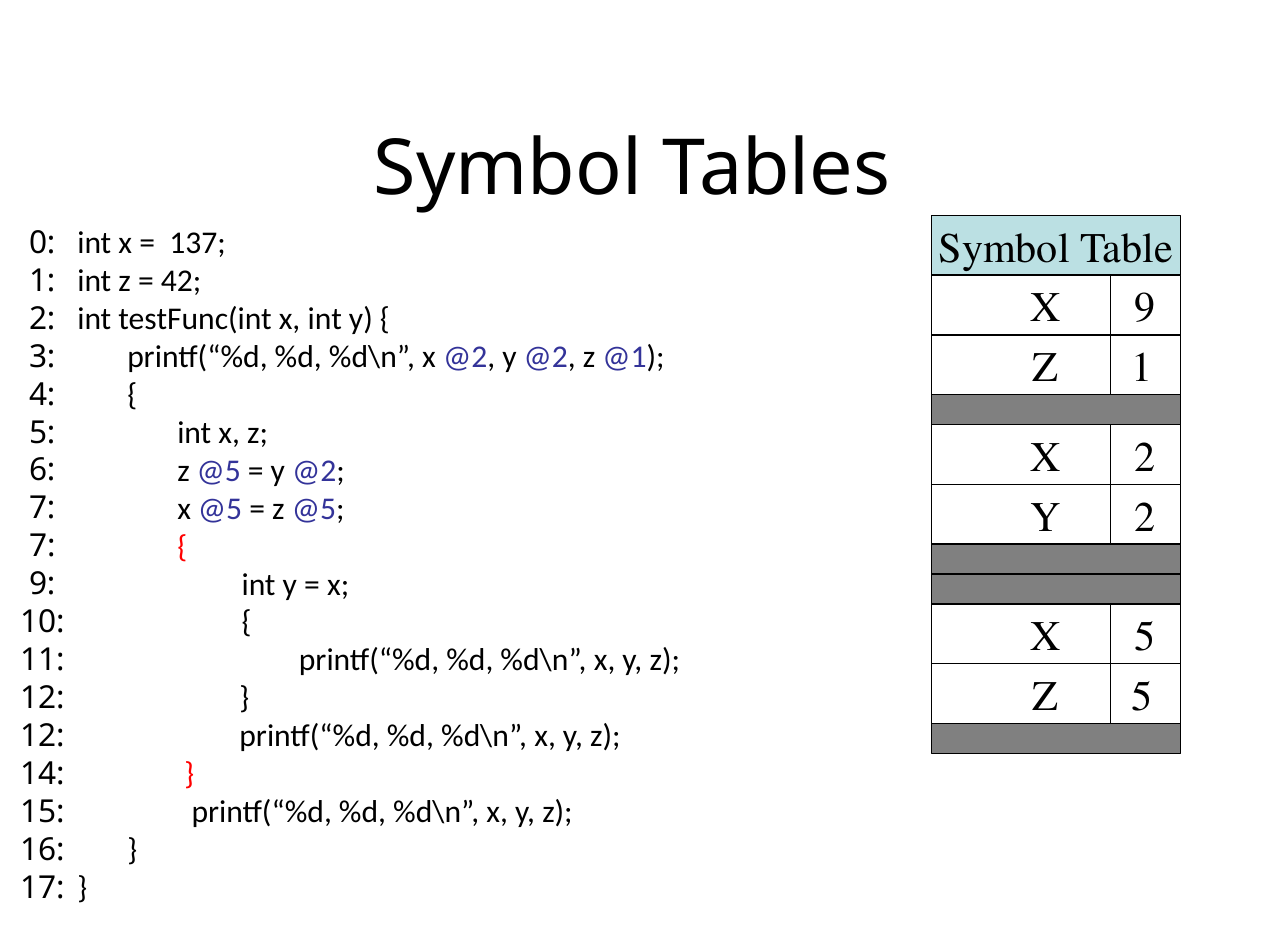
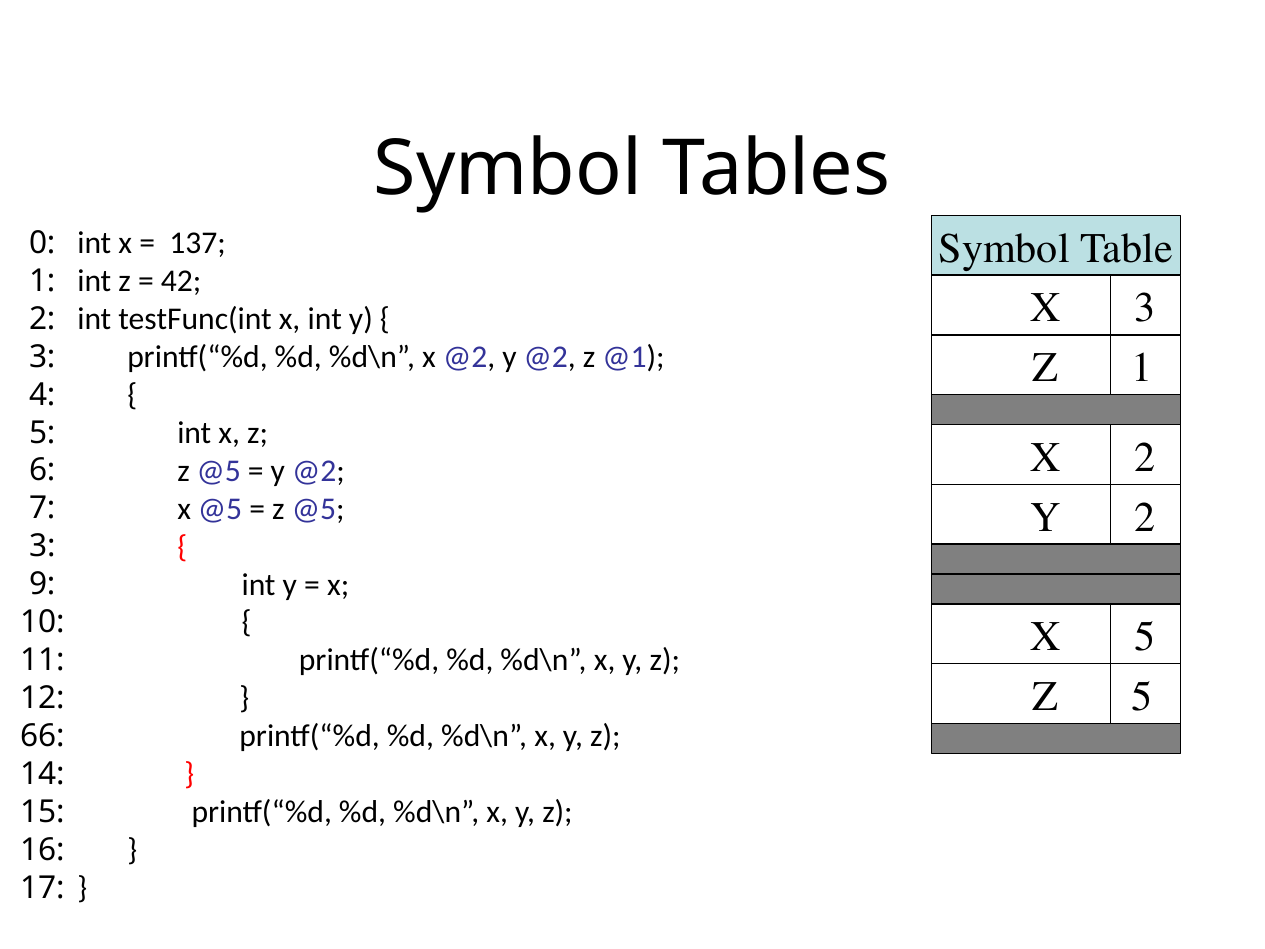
X 9: 9 -> 3 (1145, 308)
7: 7 -> 3 (42, 546)
12: 12 -> 66 (42, 736)
